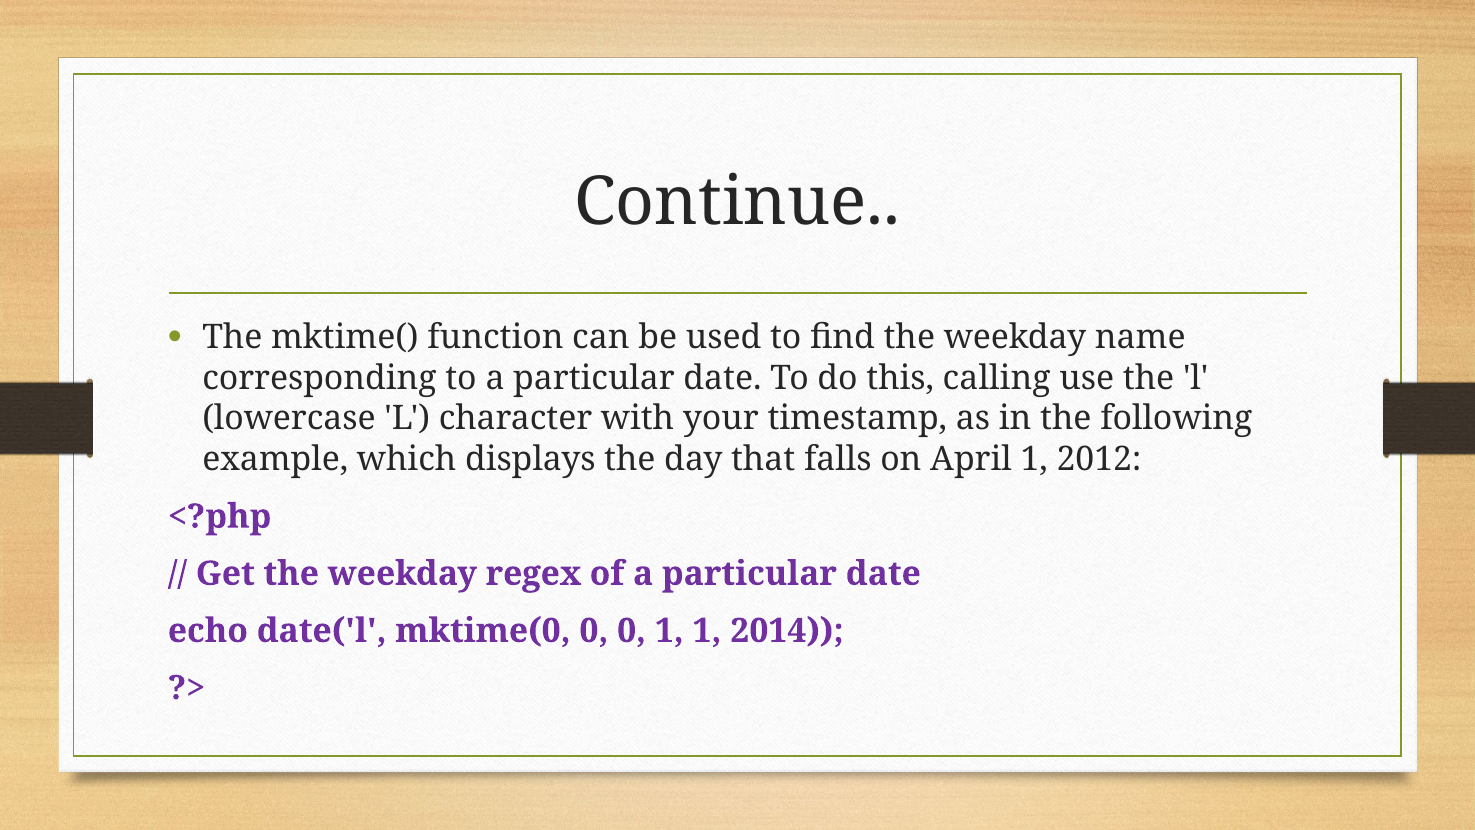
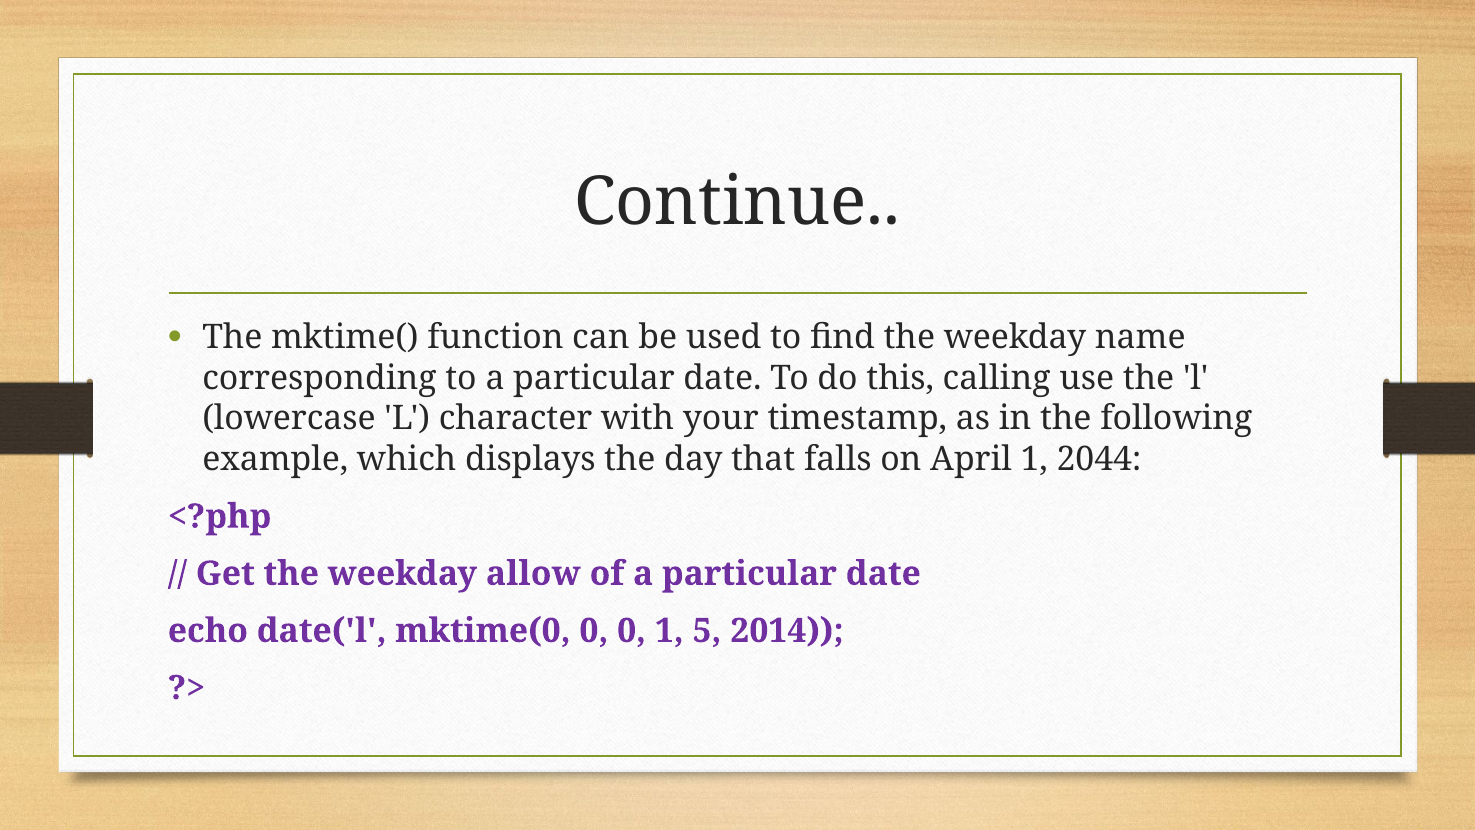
2012: 2012 -> 2044 (1099, 459)
regex: regex -> allow (533, 573)
1 1: 1 -> 5 (707, 631)
